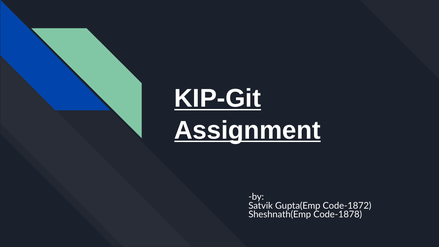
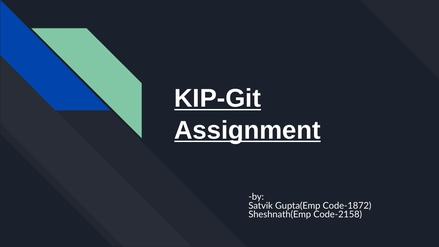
Code-1878: Code-1878 -> Code-2158 (338, 215)
